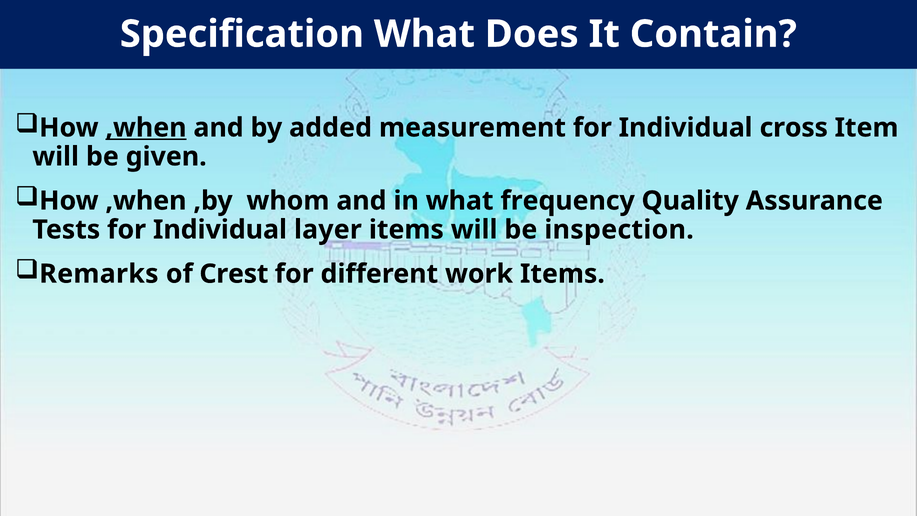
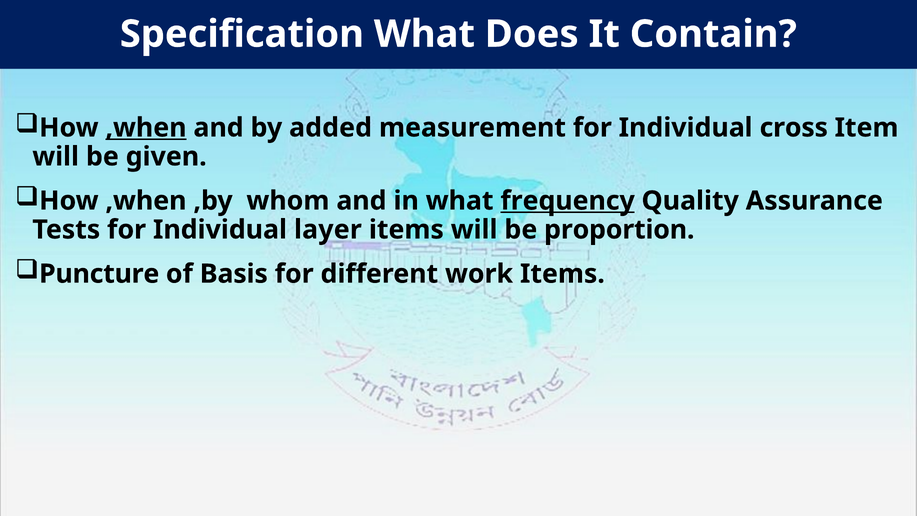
frequency underline: none -> present (568, 201)
inspection: inspection -> proportion (619, 230)
Remarks: Remarks -> Puncture (99, 274)
Crest: Crest -> Basis (234, 274)
